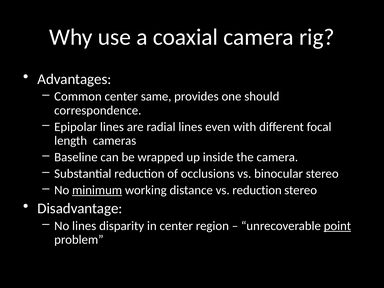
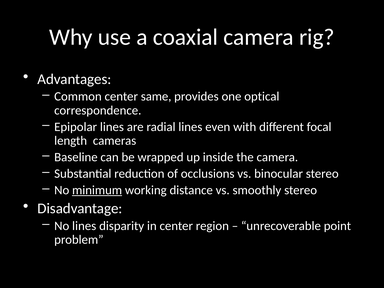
should: should -> optical (262, 97)
vs reduction: reduction -> smoothly (257, 190)
point underline: present -> none (337, 226)
